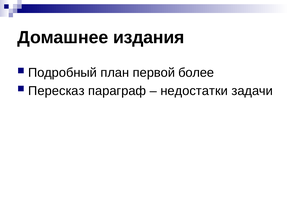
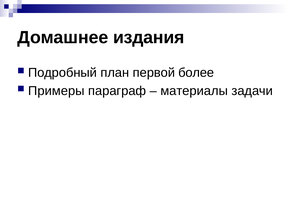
Пересказ: Пересказ -> Примеры (56, 91)
недостатки: недостатки -> материалы (194, 91)
